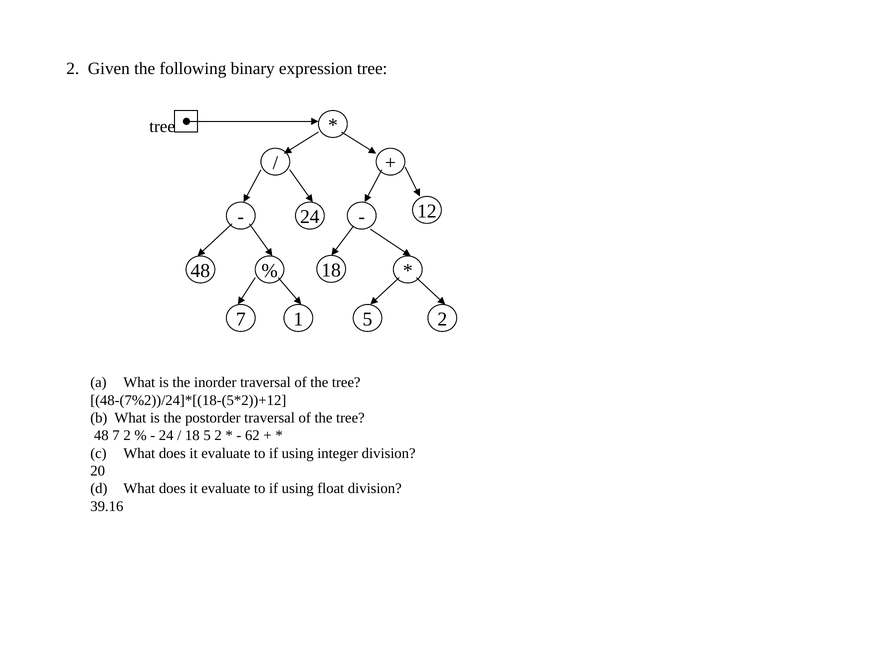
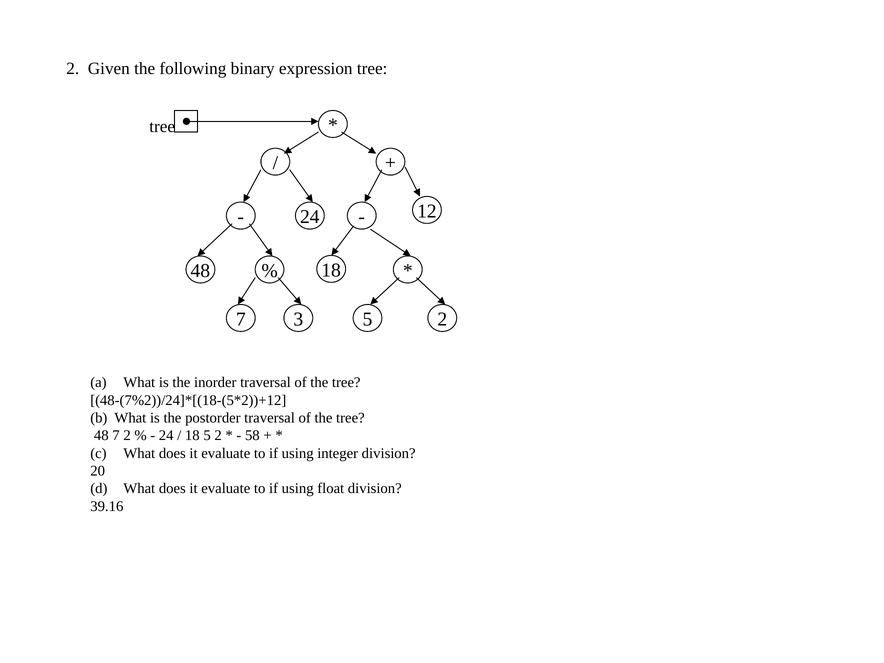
1: 1 -> 3 (298, 319)
62: 62 -> 58 (252, 436)
